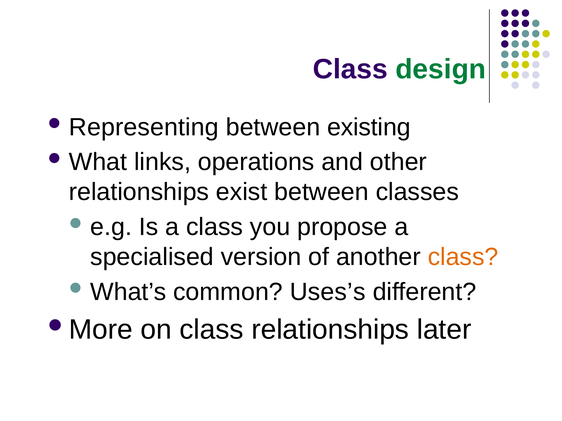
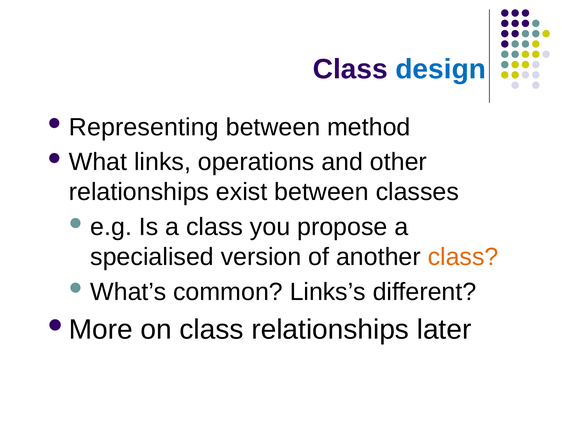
design colour: green -> blue (441, 69)
existing: existing -> method (369, 127)
Uses’s: Uses’s -> Links’s (328, 292)
